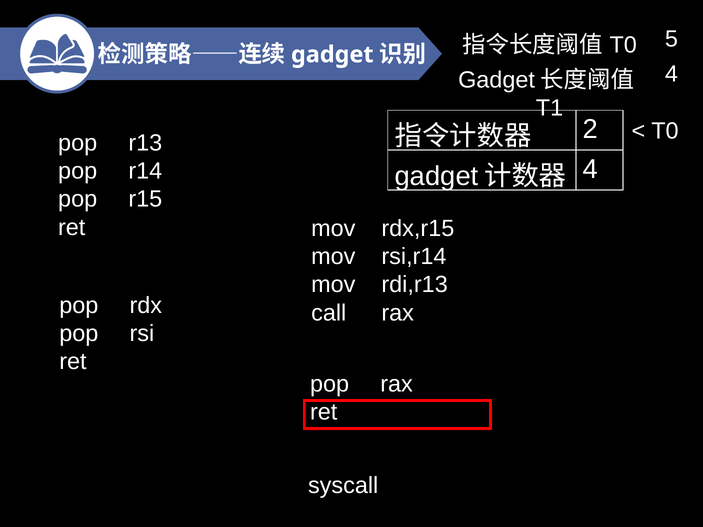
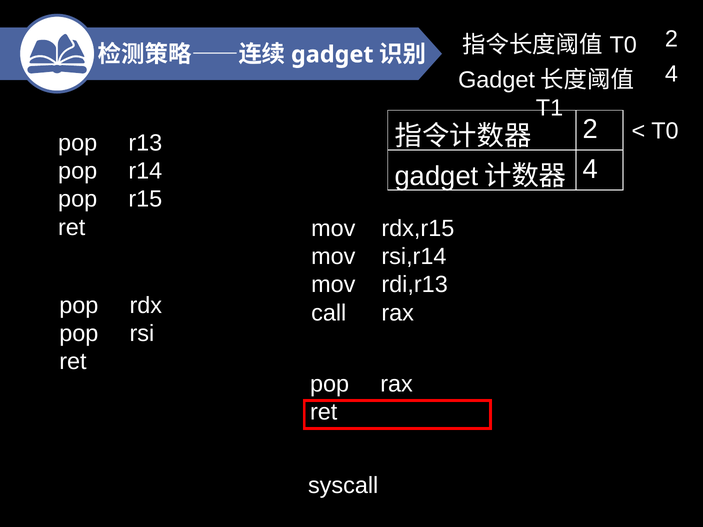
T0 5: 5 -> 2 (671, 39)
